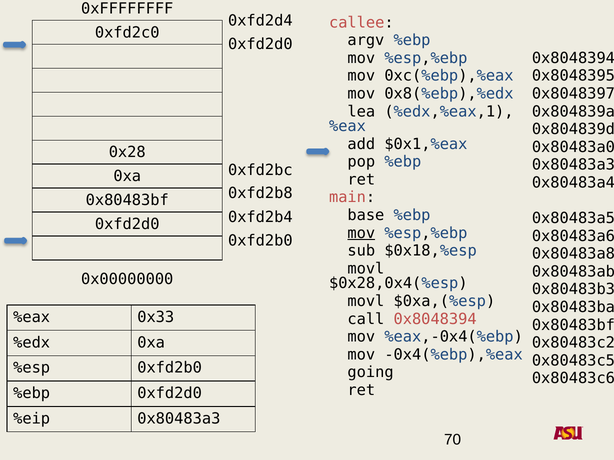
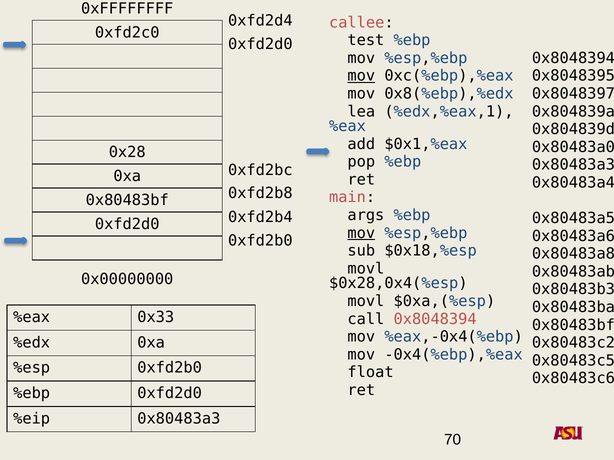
argv: argv -> test (366, 40)
mov underline: none -> present (361, 76)
base: base -> args (366, 215)
going: going -> float (371, 373)
